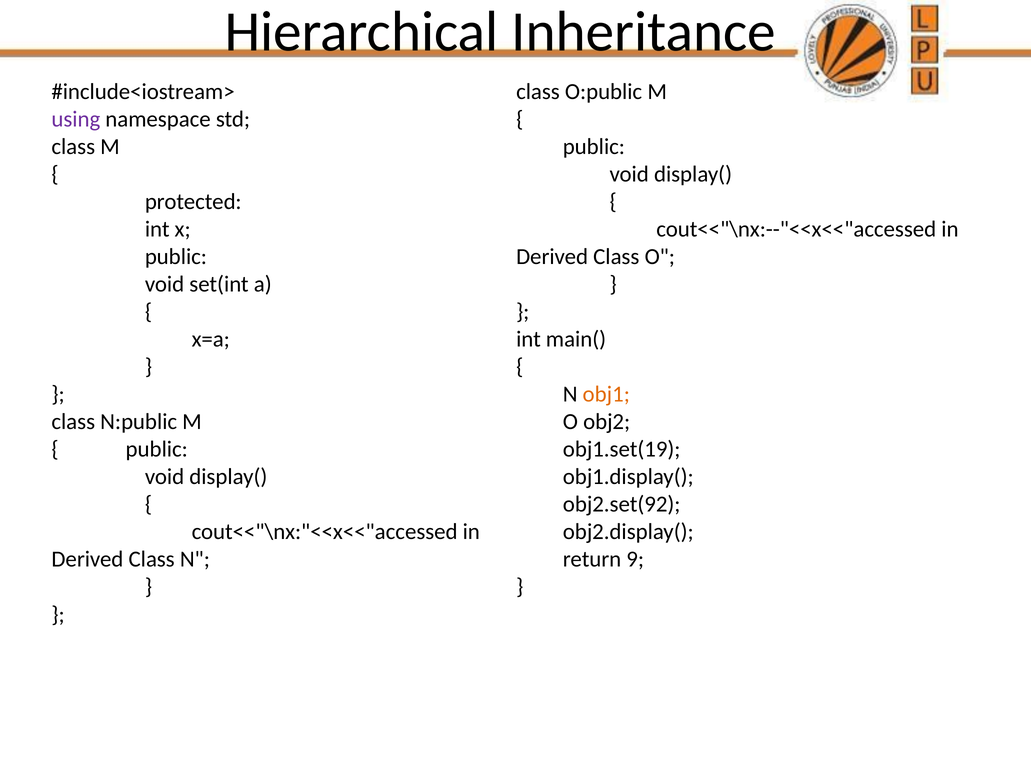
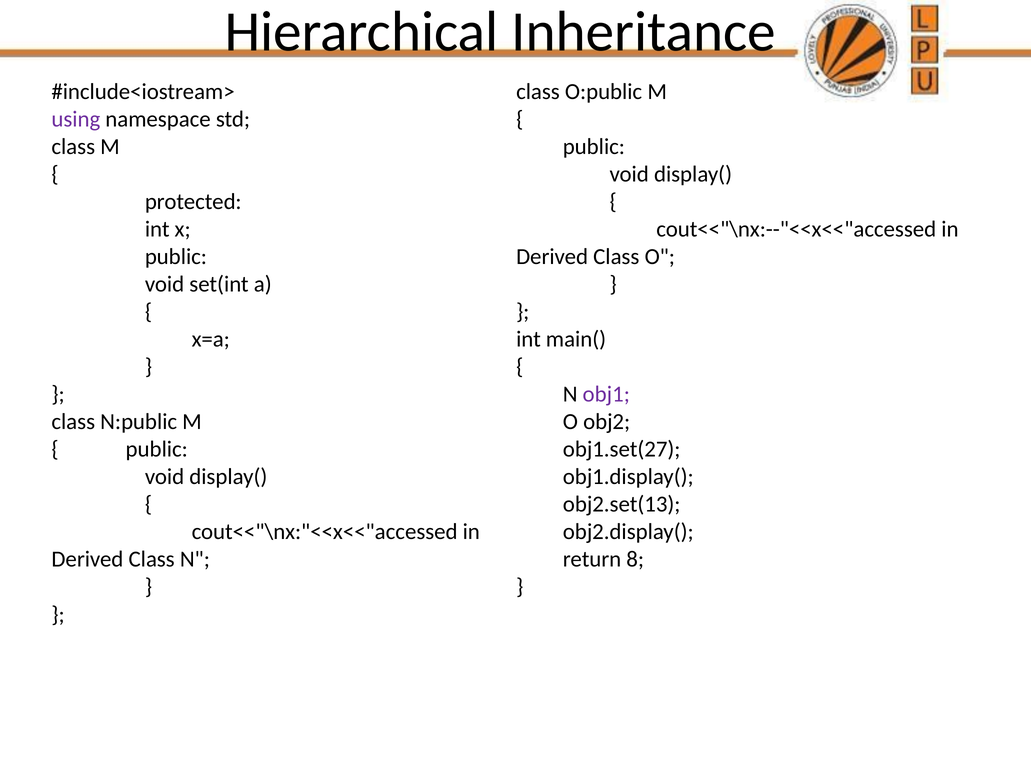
obj1 colour: orange -> purple (606, 394)
obj1.set(19: obj1.set(19 -> obj1.set(27 (622, 449)
obj2.set(92: obj2.set(92 -> obj2.set(13 (622, 504)
9: 9 -> 8 (635, 559)
